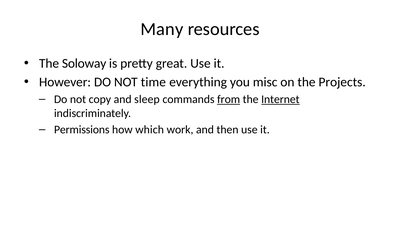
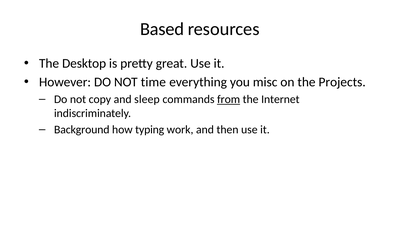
Many: Many -> Based (162, 29)
Soloway: Soloway -> Desktop (84, 63)
Internet underline: present -> none (280, 99)
Permissions: Permissions -> Background (82, 130)
which: which -> typing (150, 130)
